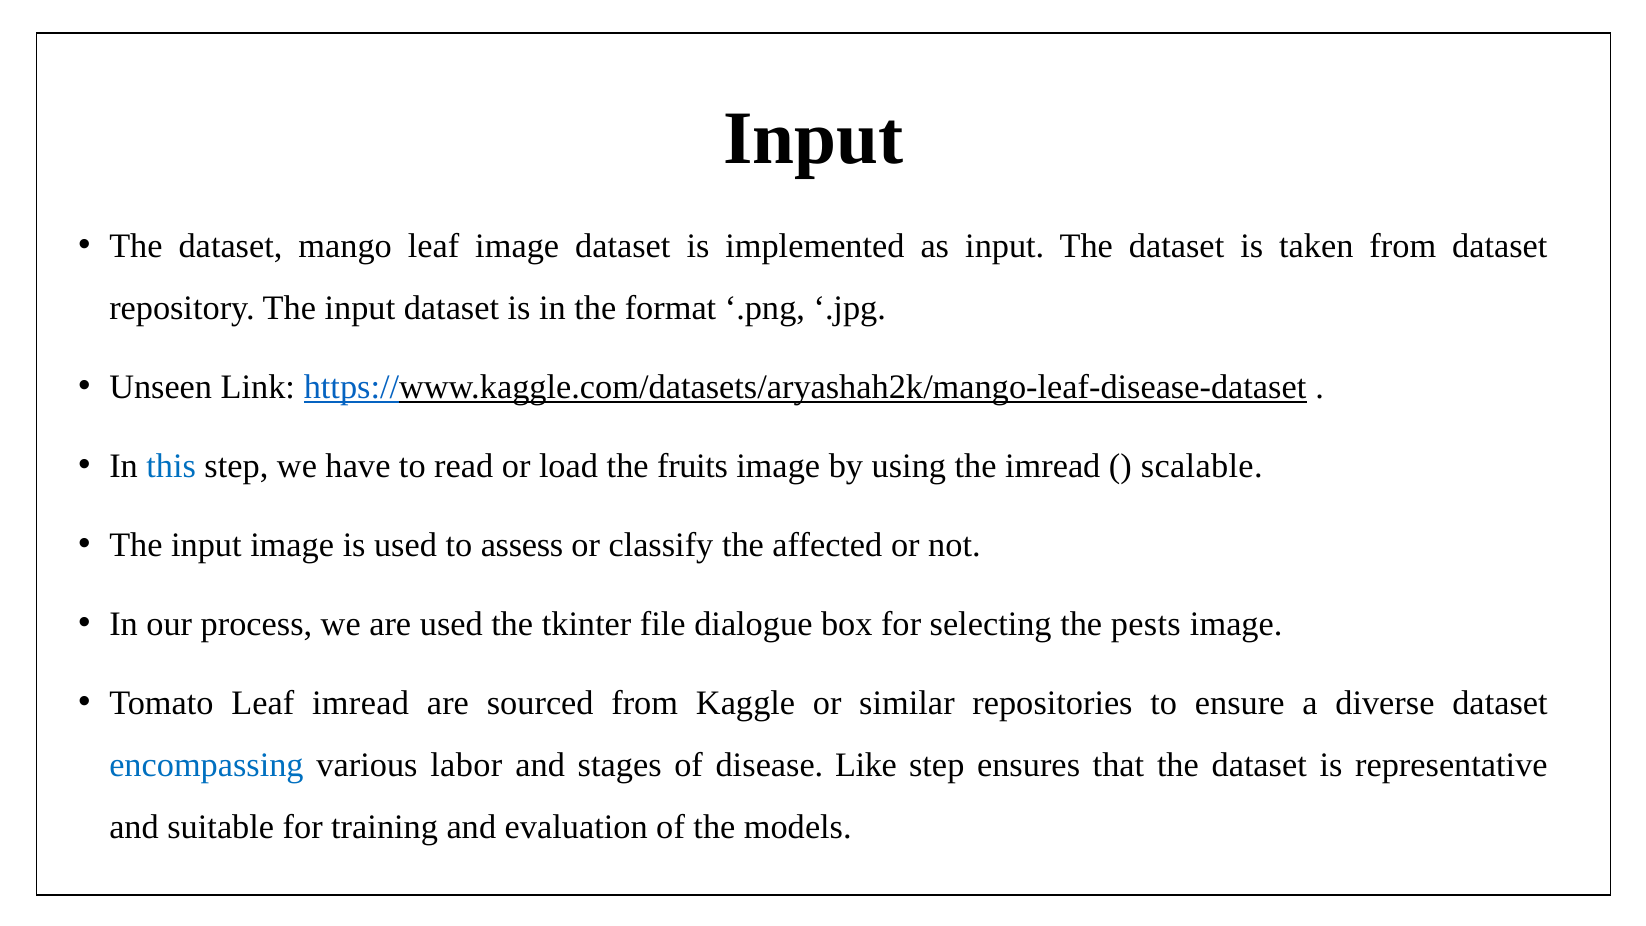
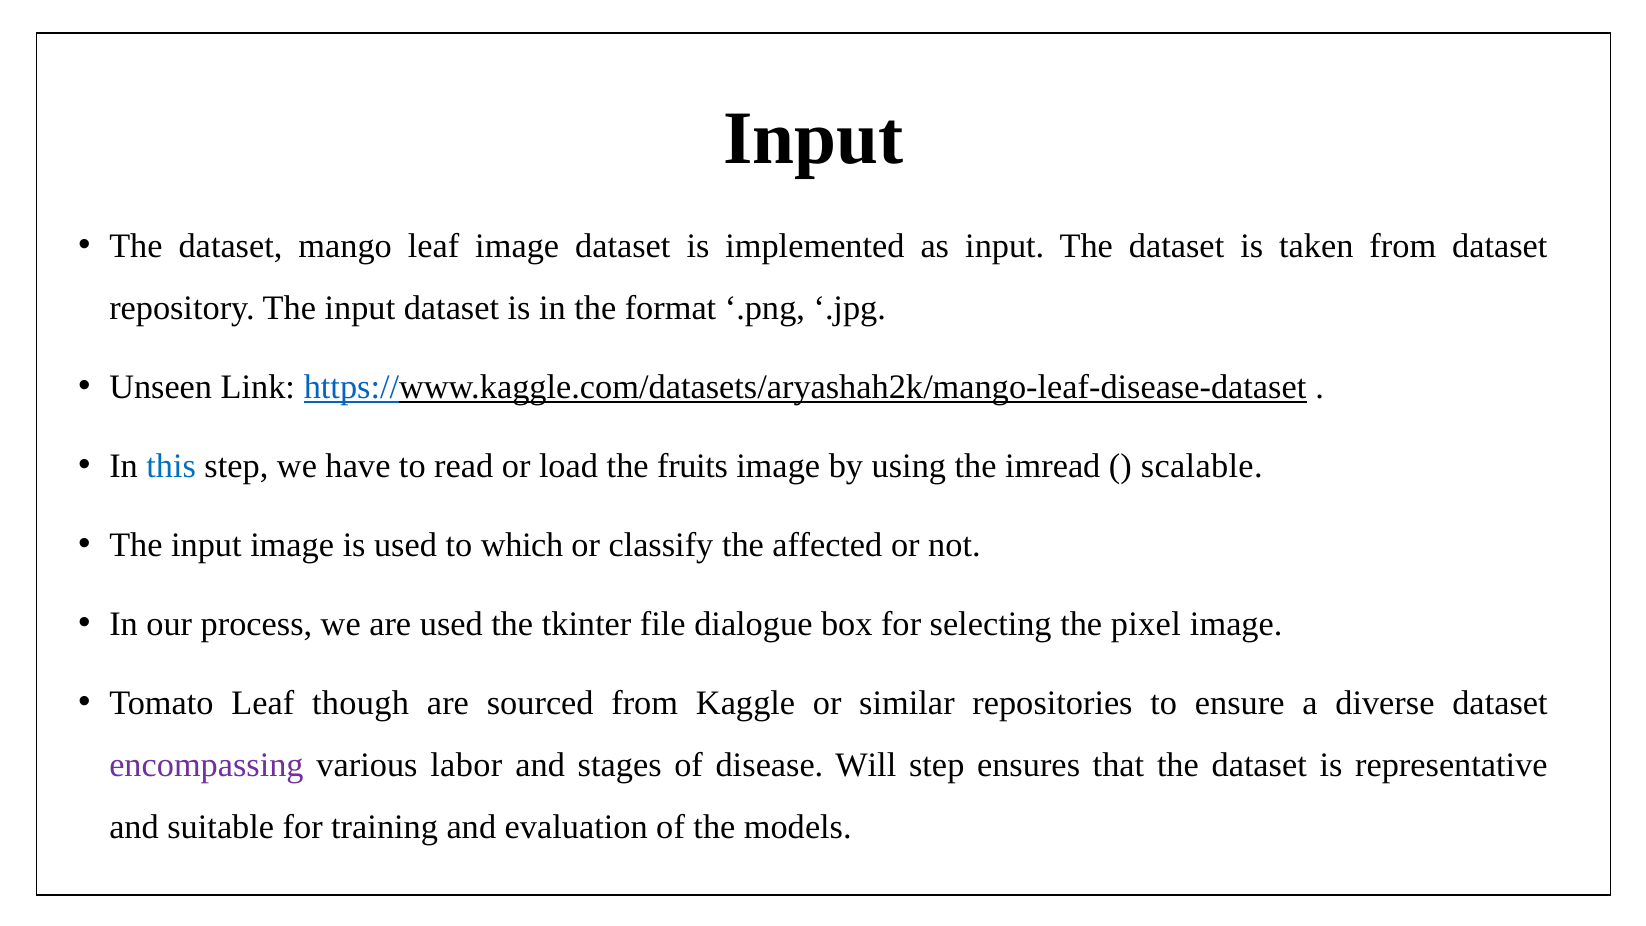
assess: assess -> which (522, 545)
pests: pests -> pixel (1146, 624)
Leaf imread: imread -> though (361, 703)
encompassing colour: blue -> purple (206, 765)
Like: Like -> Will (866, 765)
